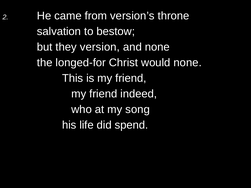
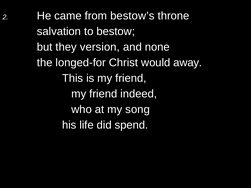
version’s: version’s -> bestow’s (132, 16)
would none: none -> away (188, 63)
